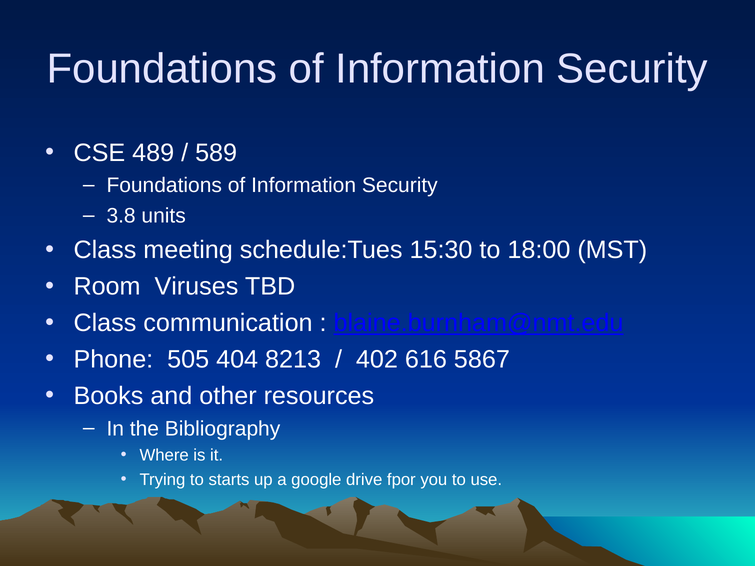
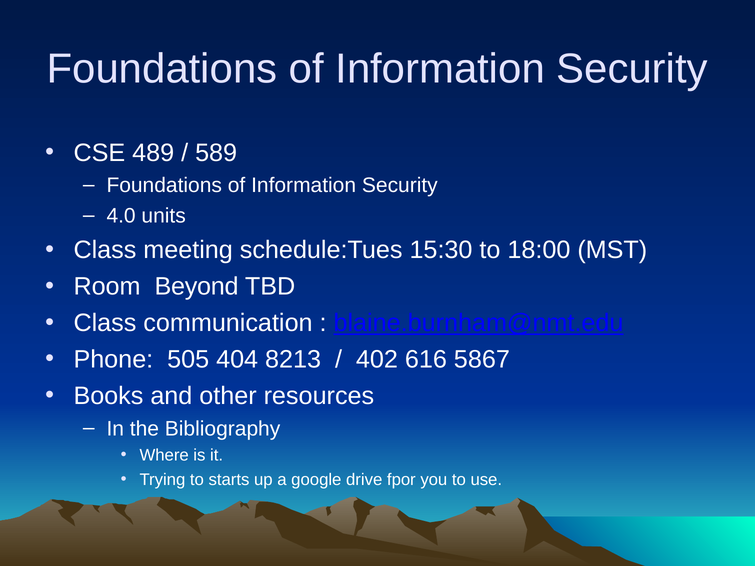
3.8: 3.8 -> 4.0 (121, 216)
Viruses: Viruses -> Beyond (197, 287)
